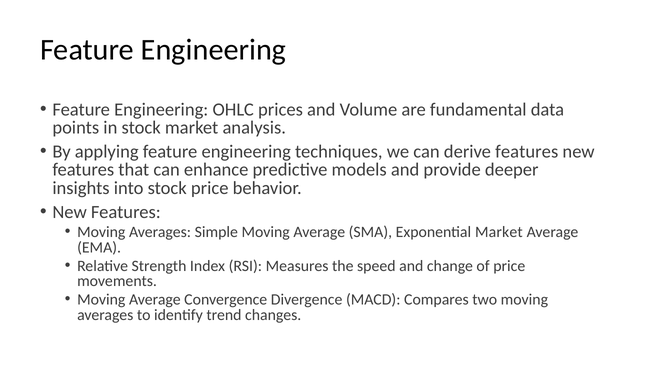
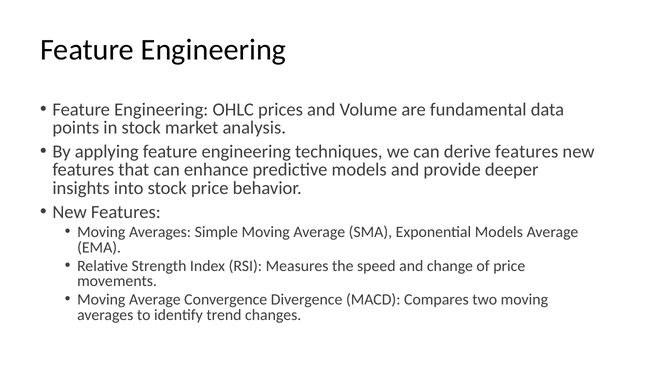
Exponential Market: Market -> Models (499, 232)
